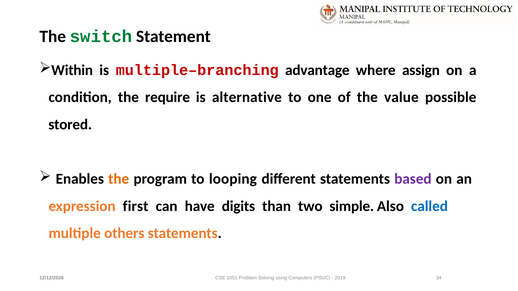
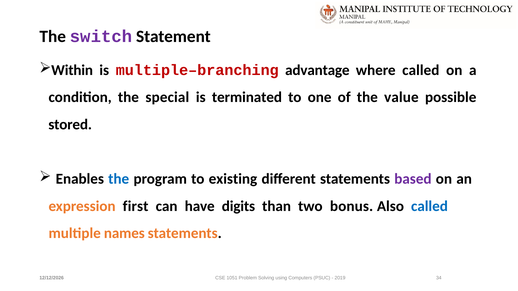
switch colour: green -> purple (101, 37)
where assign: assign -> called (421, 70)
require: require -> special (167, 97)
alternative: alternative -> terminated (247, 97)
the colour: orange -> blue (119, 179)
looping: looping -> existing (233, 179)
simple: simple -> bonus (352, 206)
others: others -> names (124, 233)
